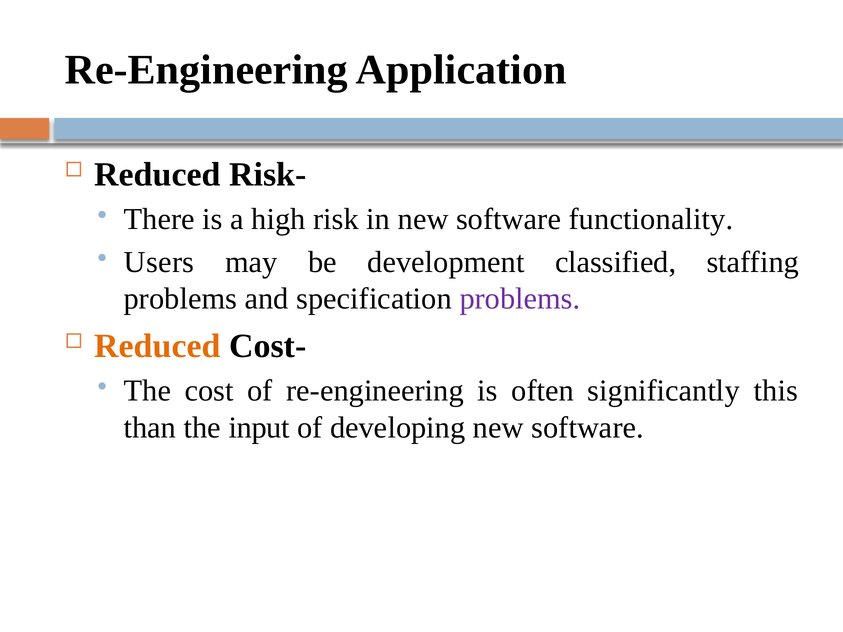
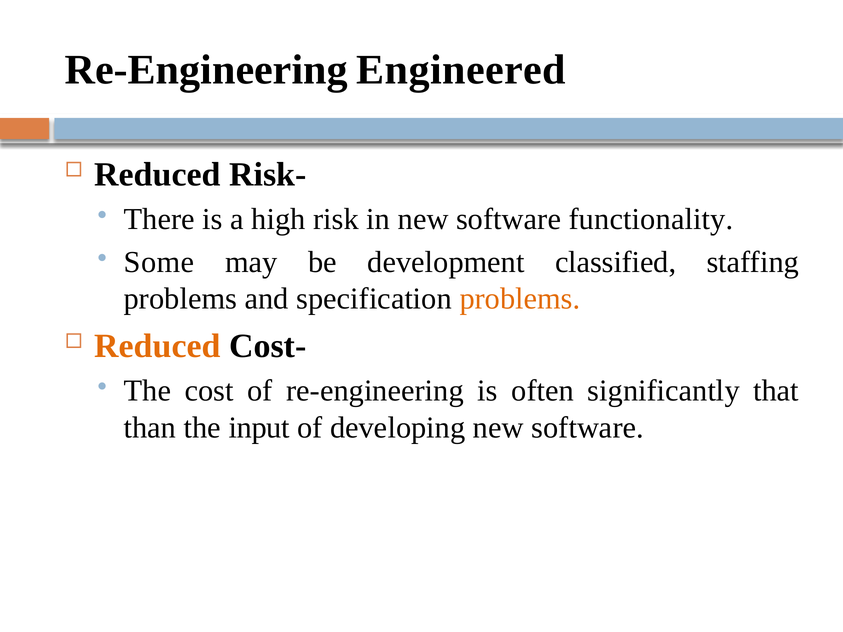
Application: Application -> Engineered (461, 70)
Users: Users -> Some (159, 262)
problems colour: purple -> orange (520, 299)
this: this -> that (776, 391)
